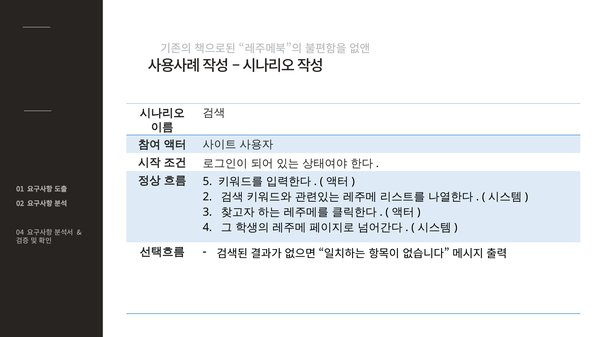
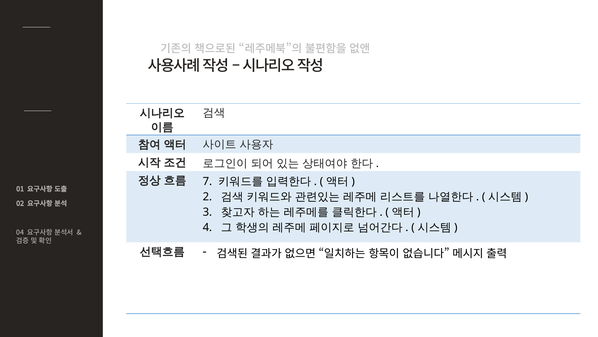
5: 5 -> 7 (207, 181)
